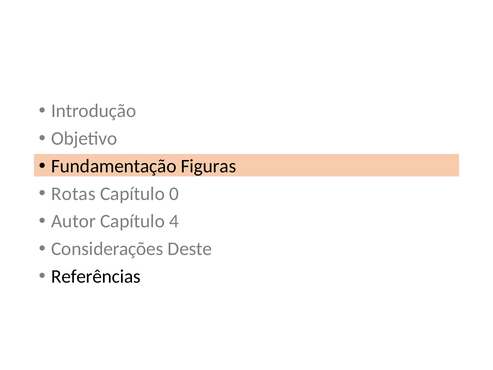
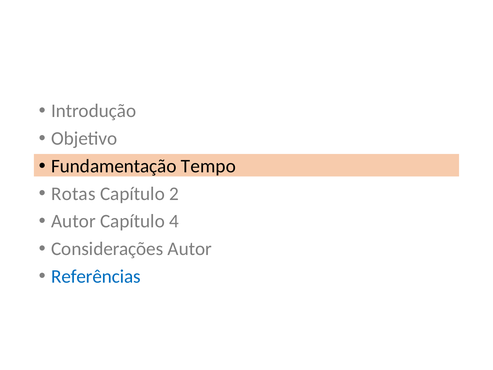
Figuras: Figuras -> Tempo (208, 166)
0: 0 -> 2 (174, 194)
Considerações Deste: Deste -> Autor (190, 249)
Referências colour: black -> blue (96, 276)
